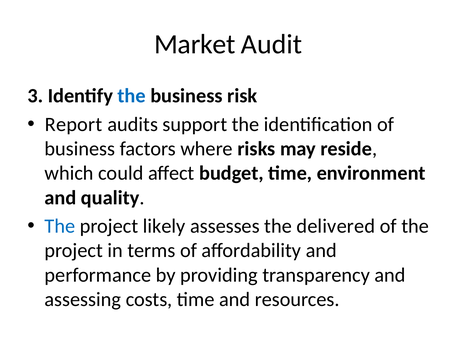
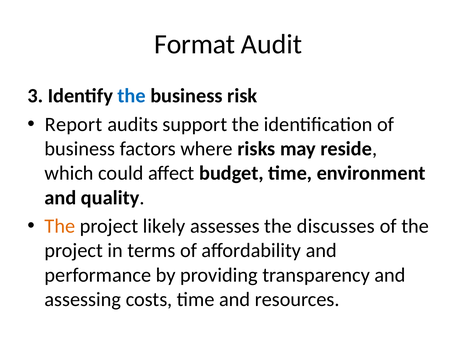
Market: Market -> Format (195, 44)
The colour: blue -> orange (60, 226)
delivered: delivered -> discusses (336, 226)
